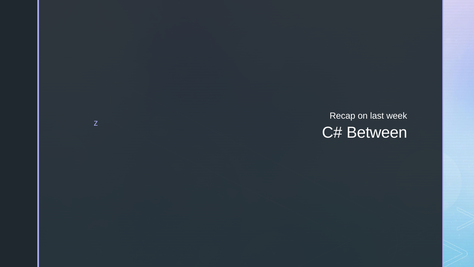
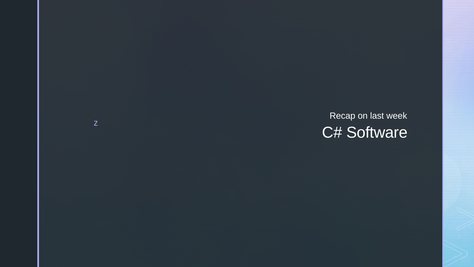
Between: Between -> Software (377, 133)
